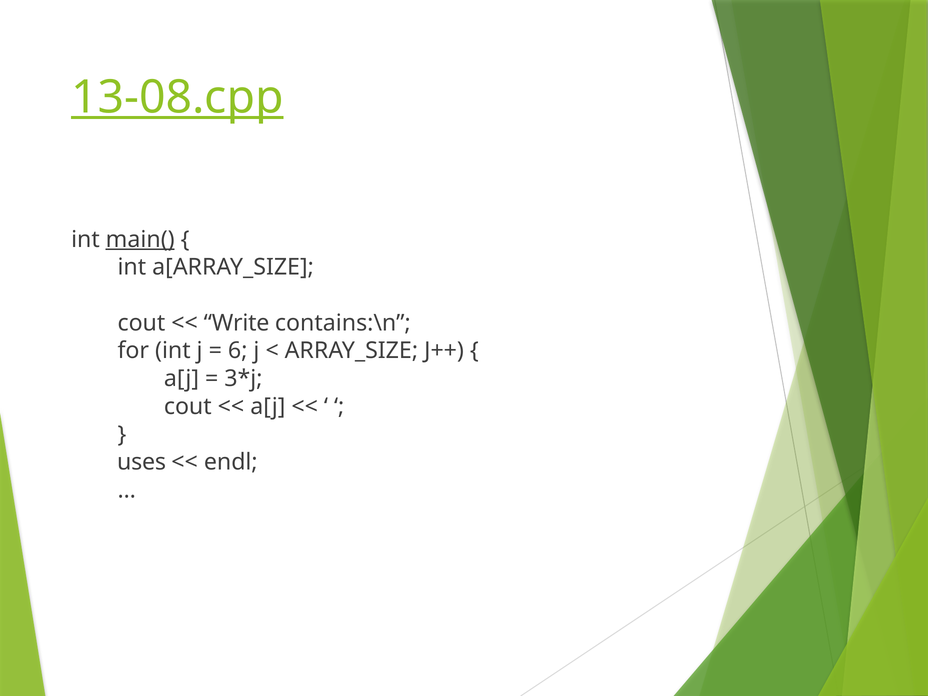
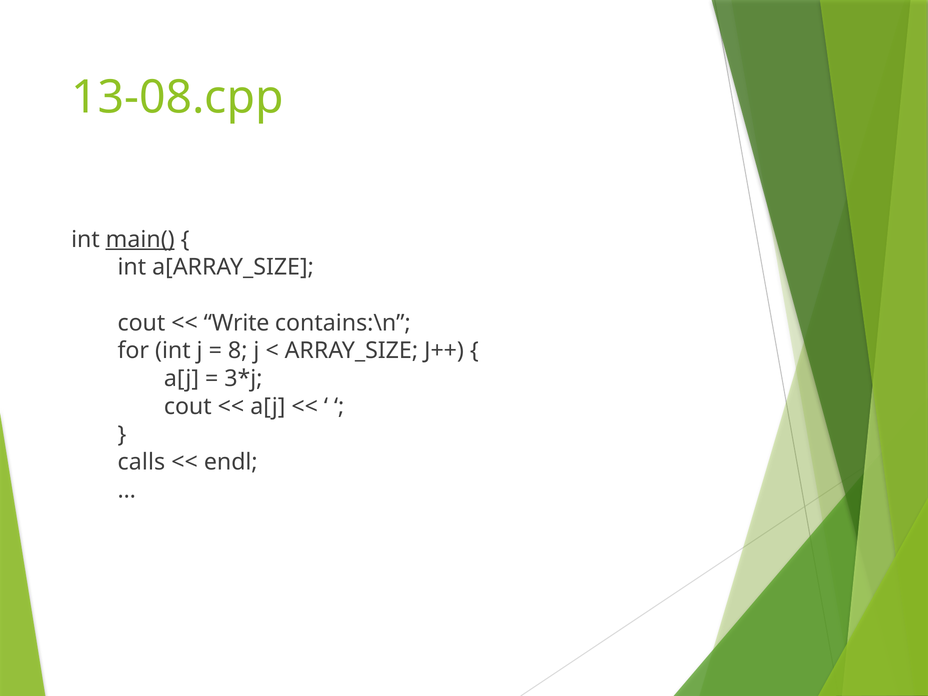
13-08.cpp underline: present -> none (177, 98)
6: 6 -> 8 (238, 351)
uses: uses -> calls (141, 462)
